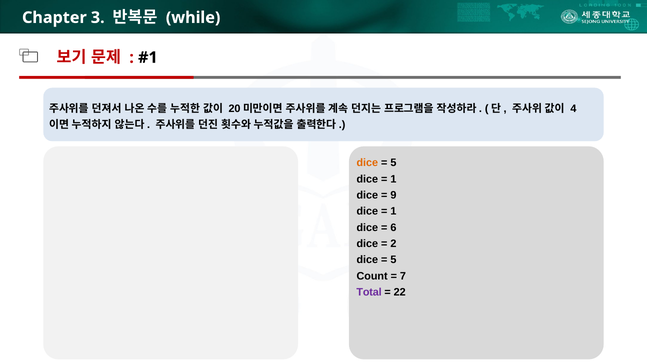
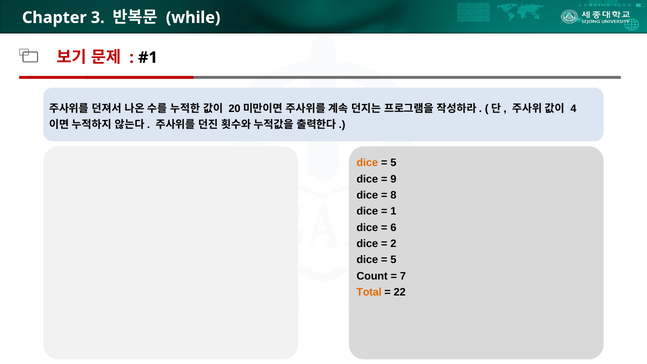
1: 1 -> 9 (393, 179)
9: 9 -> 8 (393, 195)
Total colour: purple -> orange (369, 292)
